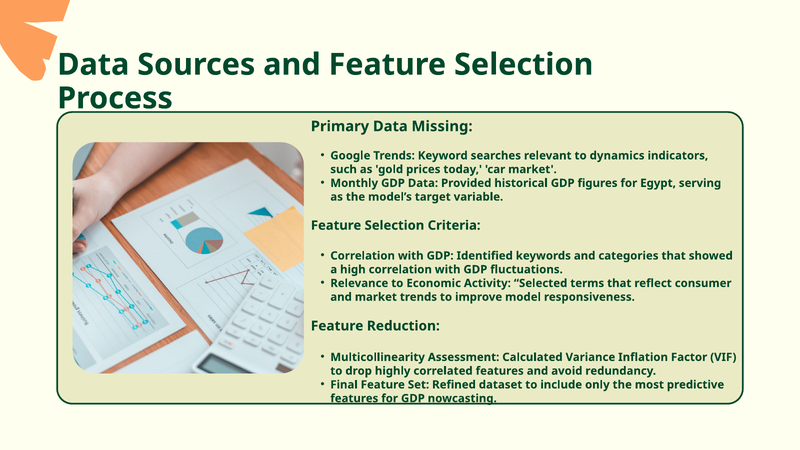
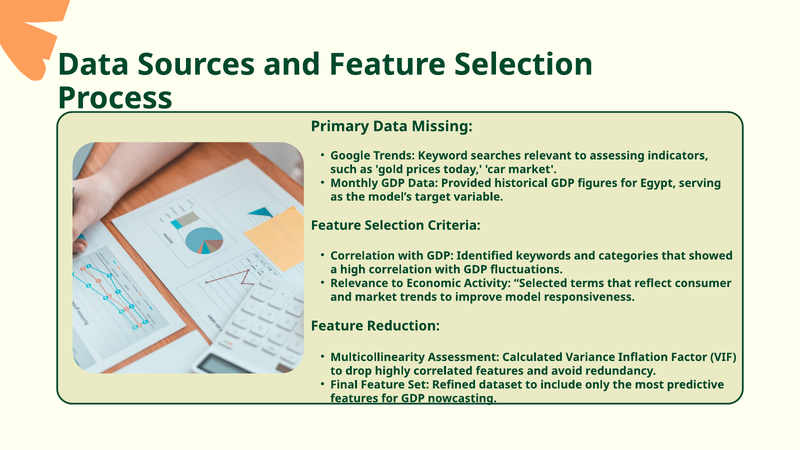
dynamics: dynamics -> assessing (617, 156)
